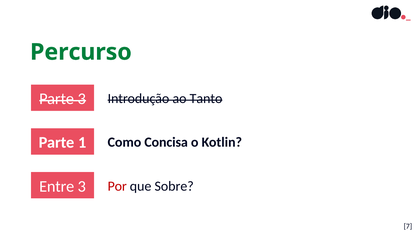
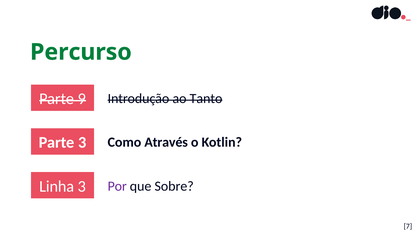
Parte 3: 3 -> 9 (82, 99)
Parte 1: 1 -> 3 (82, 143)
Concisa: Concisa -> Através (166, 142)
Entre: Entre -> Linha (57, 186)
Por colour: red -> purple (117, 186)
